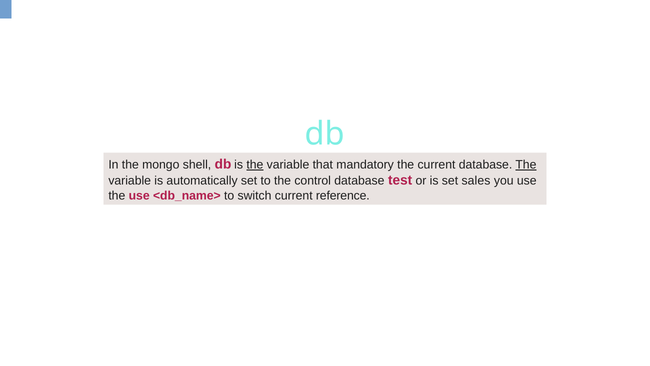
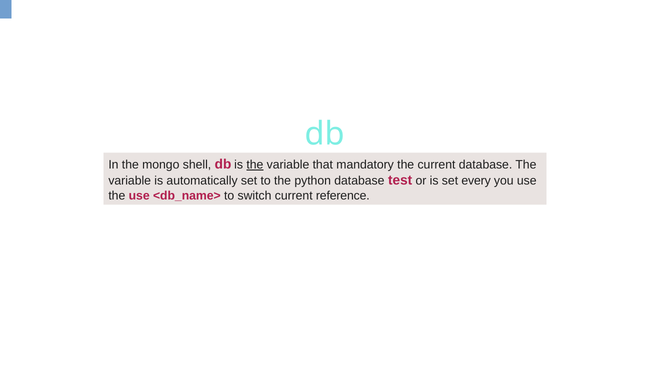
The underline: present -> none (526, 164)
control: control -> python (313, 181)
sales: sales -> every (476, 181)
